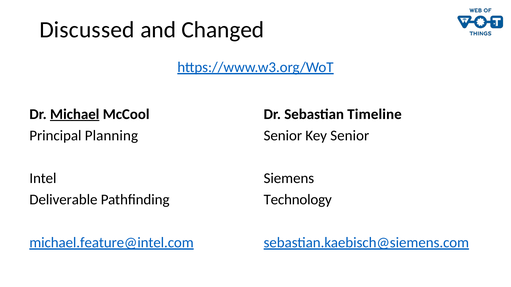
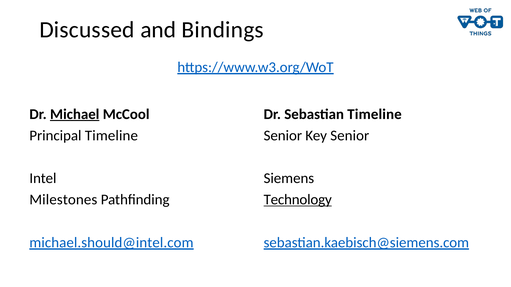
Changed: Changed -> Bindings (223, 30)
Principal Planning: Planning -> Timeline (111, 136)
Deliverable: Deliverable -> Milestones (63, 200)
Technology underline: none -> present (298, 200)
michael.feature@intel.com: michael.feature@intel.com -> michael.should@intel.com (111, 243)
